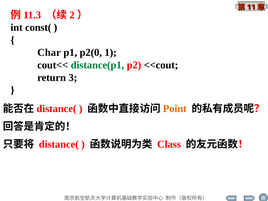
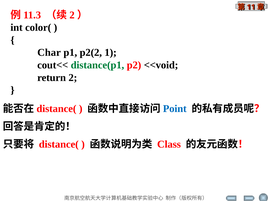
const(: const( -> color( (38, 28)
p2(0: p2(0 -> p2(2 (91, 53)
<<cout: <<cout -> <<void (161, 65)
return 3: 3 -> 2 (73, 78)
Point colour: orange -> blue (175, 109)
